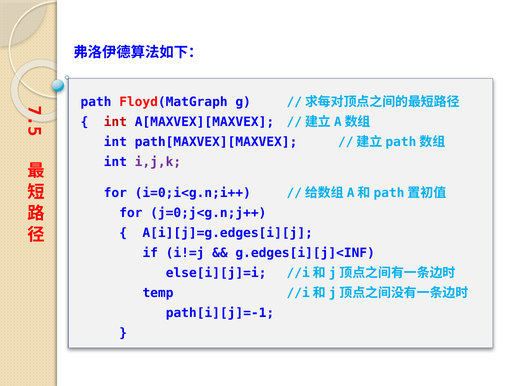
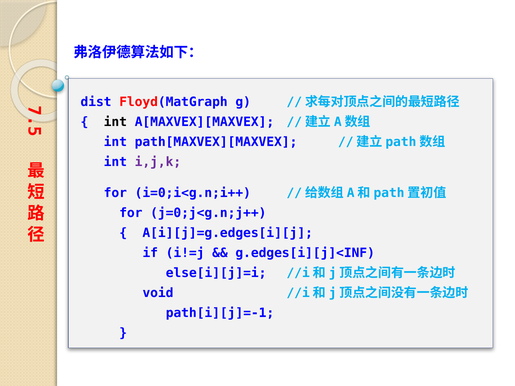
path: path -> dist (96, 102)
int colour: red -> black (115, 122)
temp: temp -> void (158, 293)
